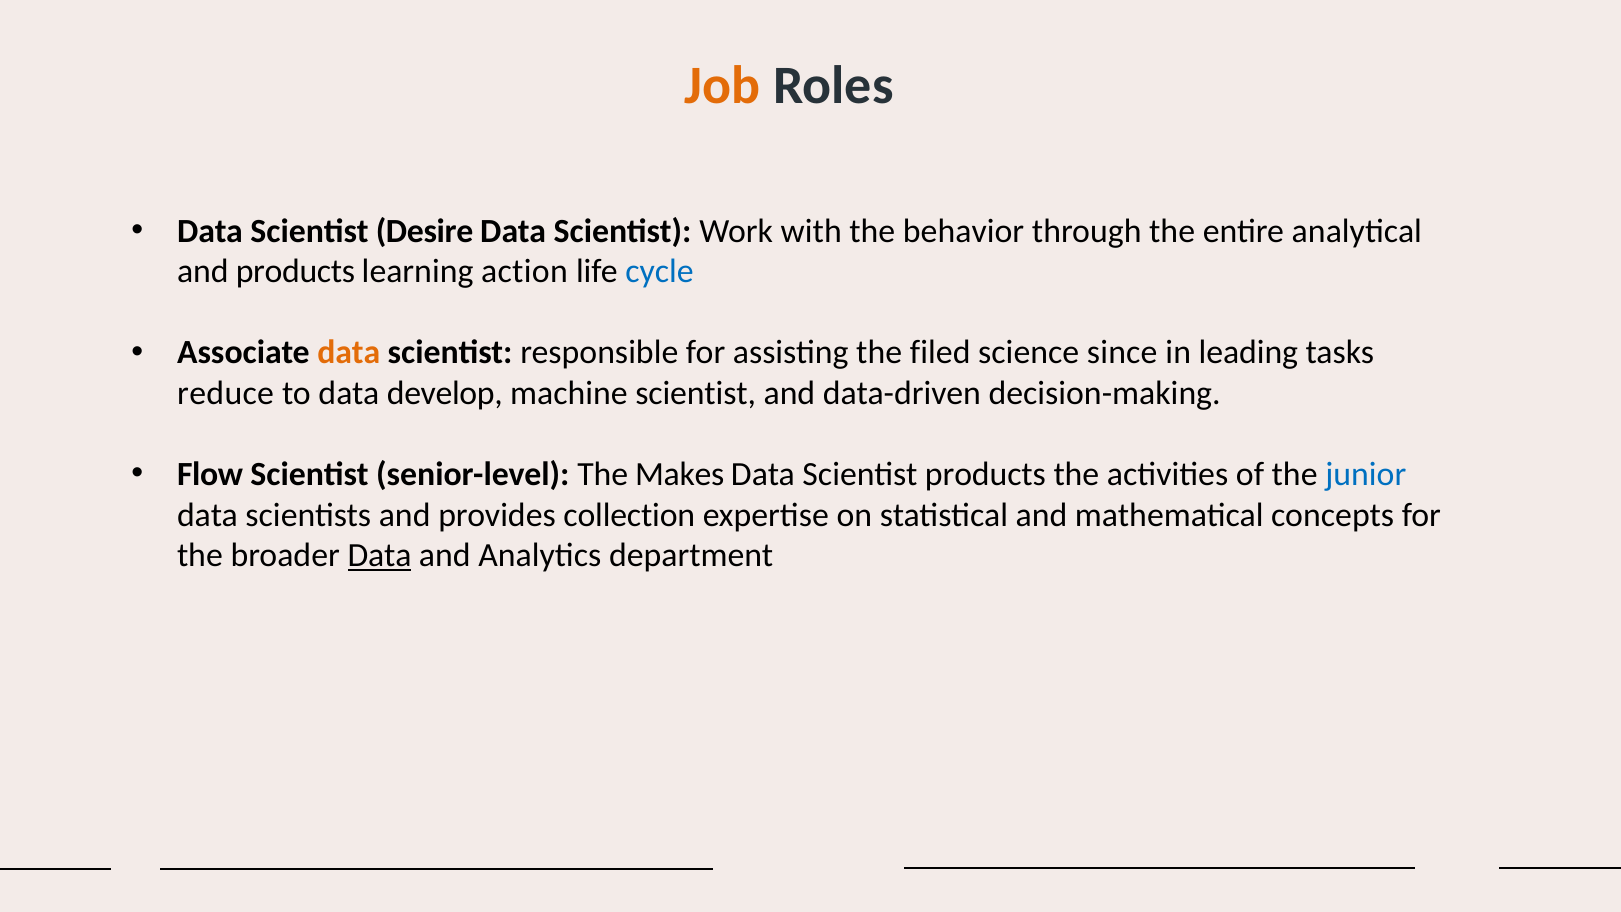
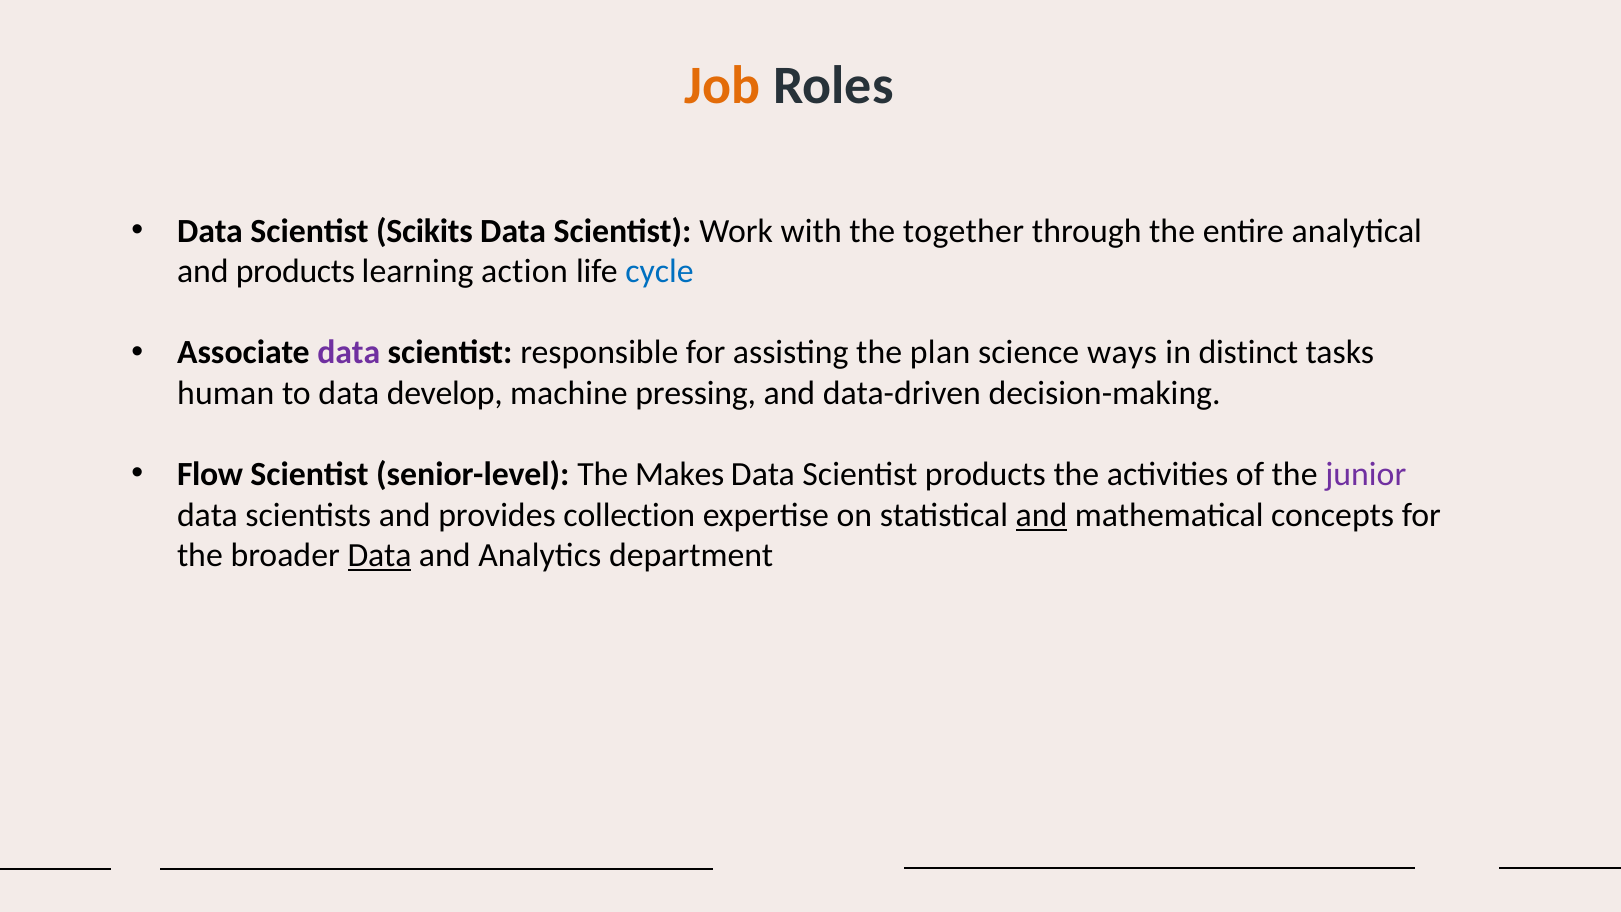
Desire: Desire -> Scikits (424, 231)
behavior: behavior -> together (963, 231)
data colour: orange -> purple (349, 353)
filed: filed -> plan (940, 353)
since: since -> ways (1122, 353)
leading: leading -> distinct (1248, 353)
reduce: reduce -> human (226, 393)
machine scientist: scientist -> pressing (696, 393)
junior colour: blue -> purple (1366, 474)
and underline: none -> present (1041, 515)
